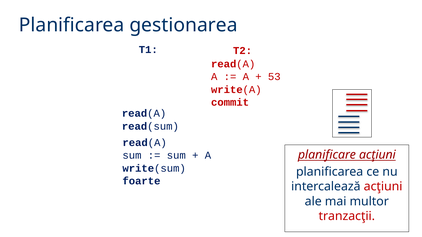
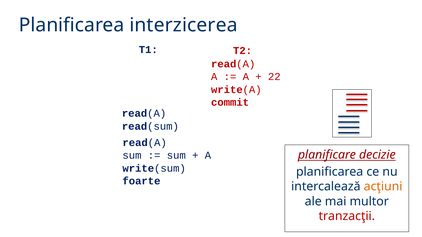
gestionarea: gestionarea -> interzicerea (183, 25)
53: 53 -> 22 (274, 77)
planificare acţiuni: acţiuni -> decizie (377, 155)
acţiuni colour: red -> orange (383, 187)
